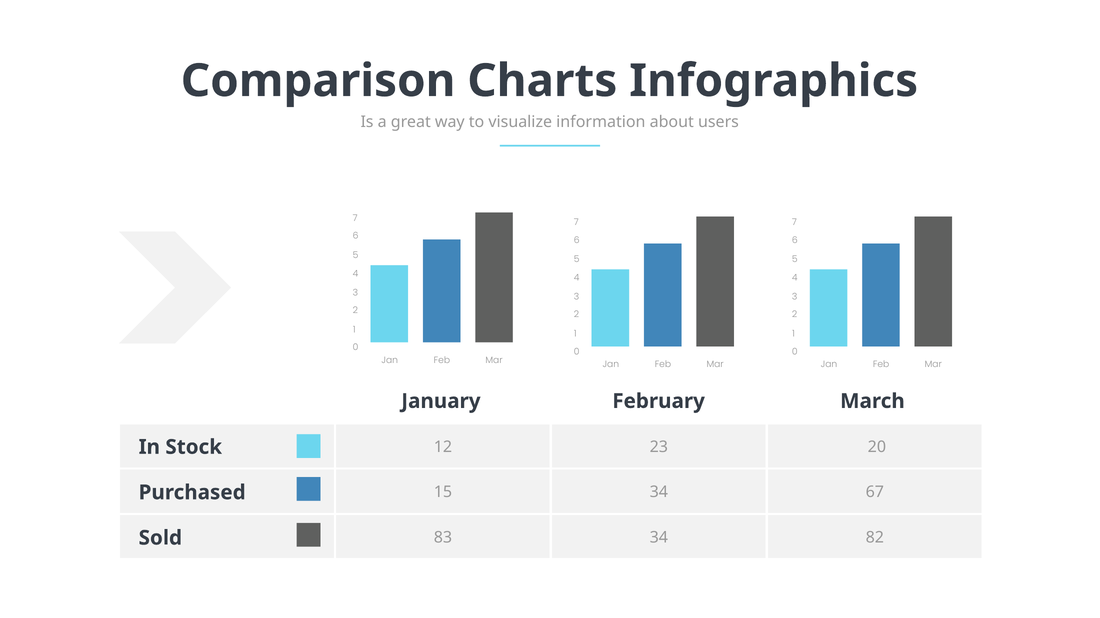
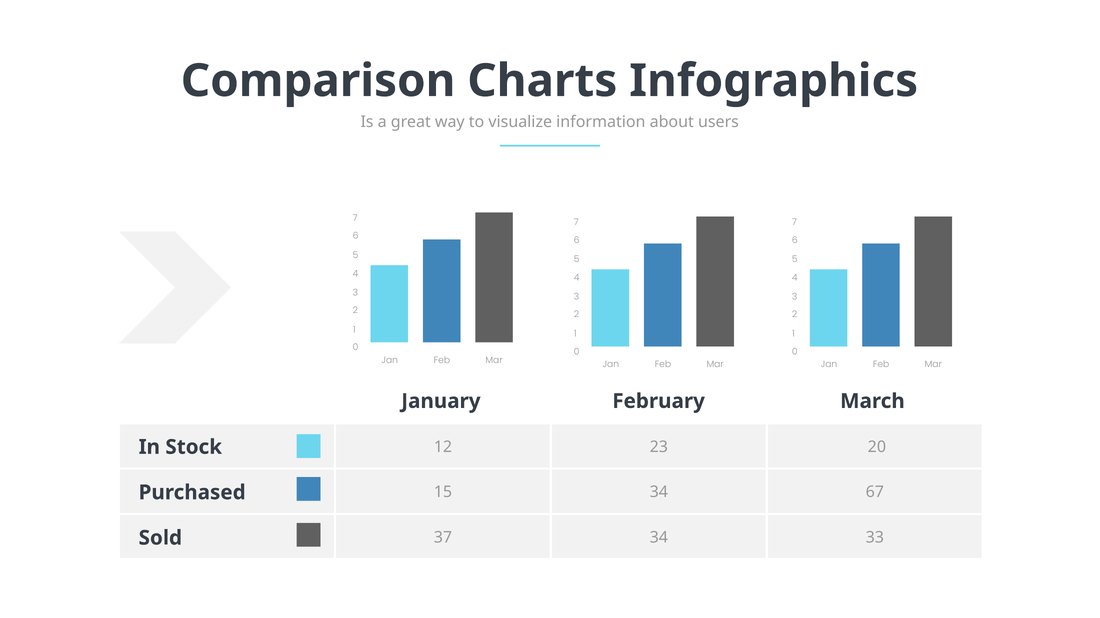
83: 83 -> 37 (443, 538)
82: 82 -> 33 (875, 538)
